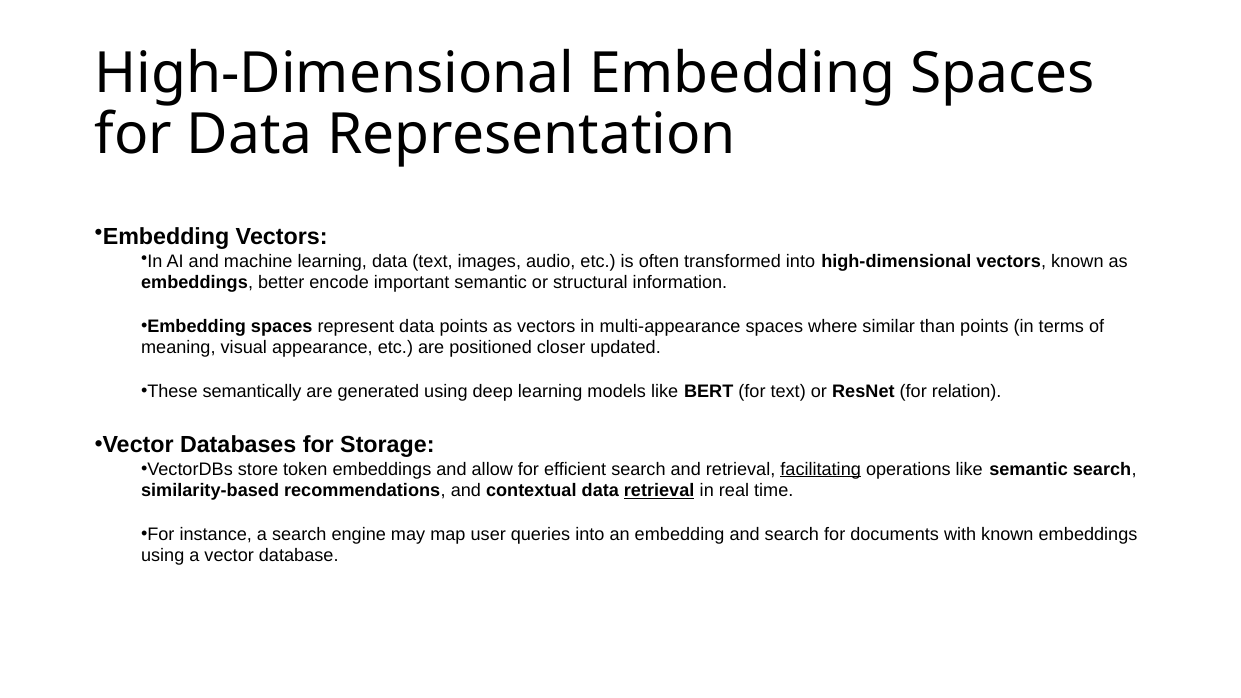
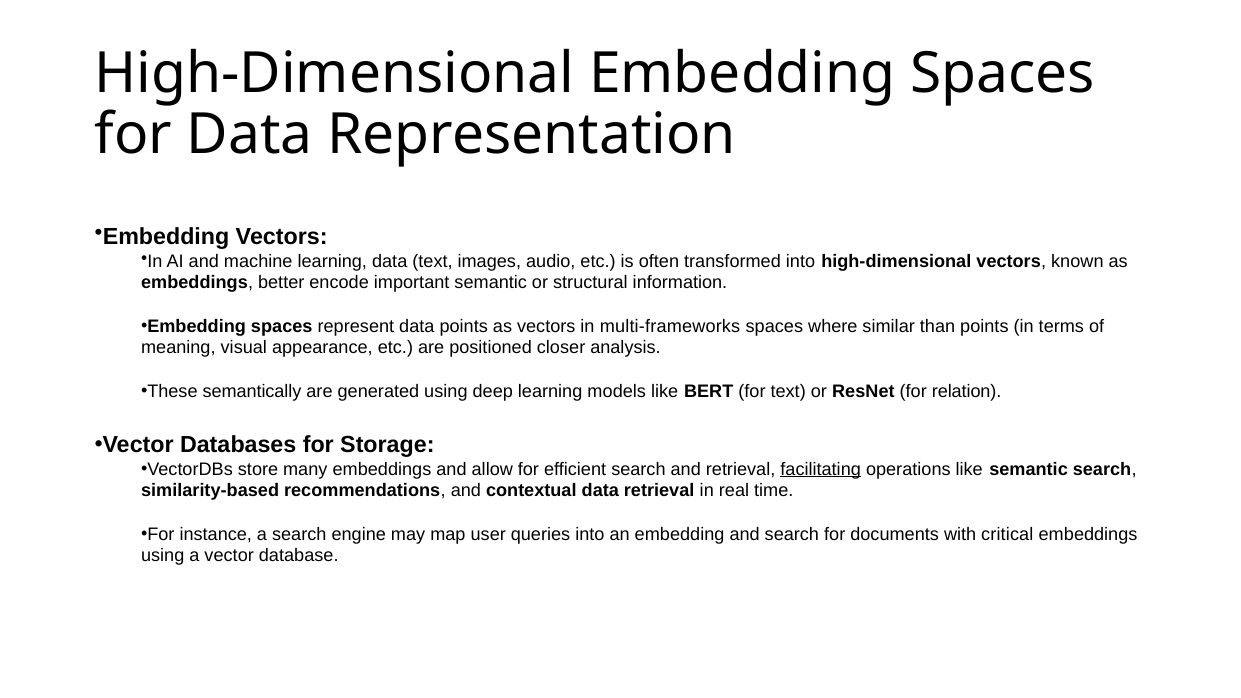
multi-appearance: multi-appearance -> multi-frameworks (670, 326)
updated: updated -> analysis (626, 348)
token: token -> many (305, 469)
retrieval underline: present -> none (659, 491)
with known: known -> critical (1007, 534)
